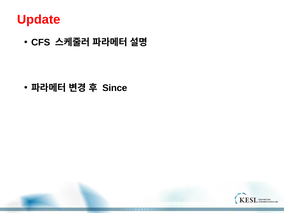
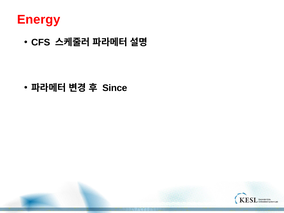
Update: Update -> Energy (39, 20)
